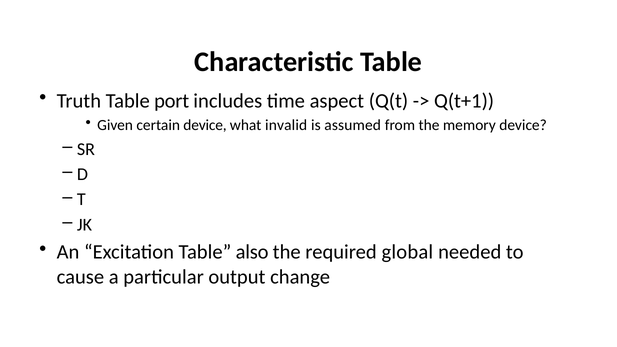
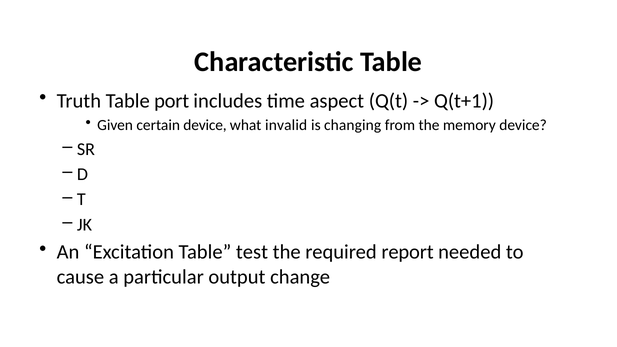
assumed: assumed -> changing (353, 125)
also: also -> test (252, 252)
global: global -> report (408, 252)
